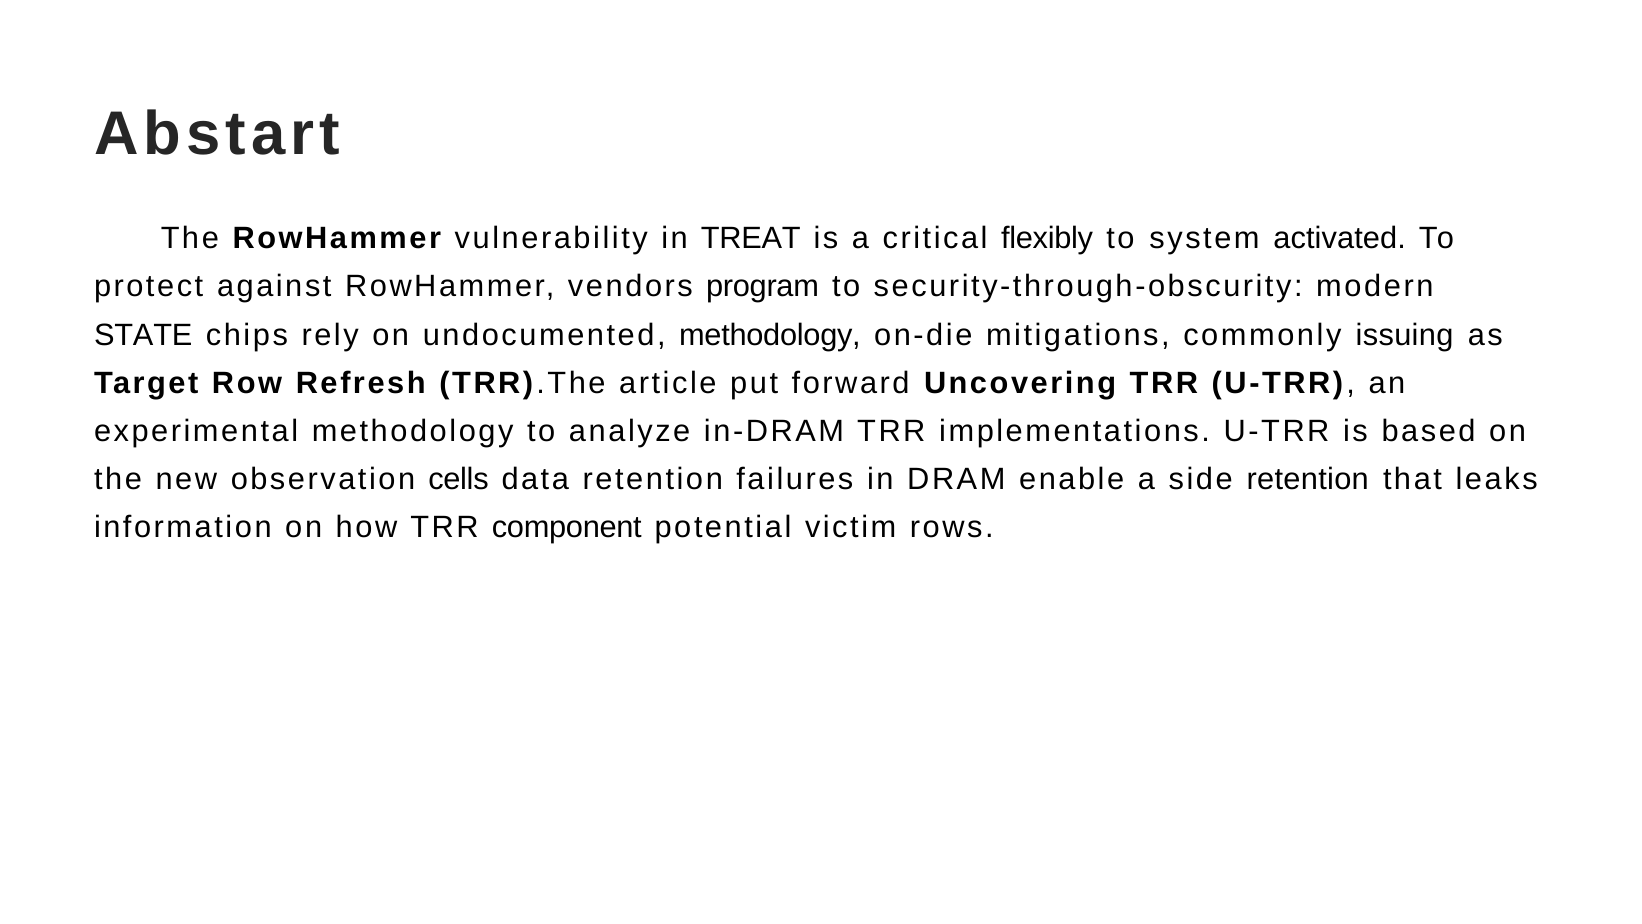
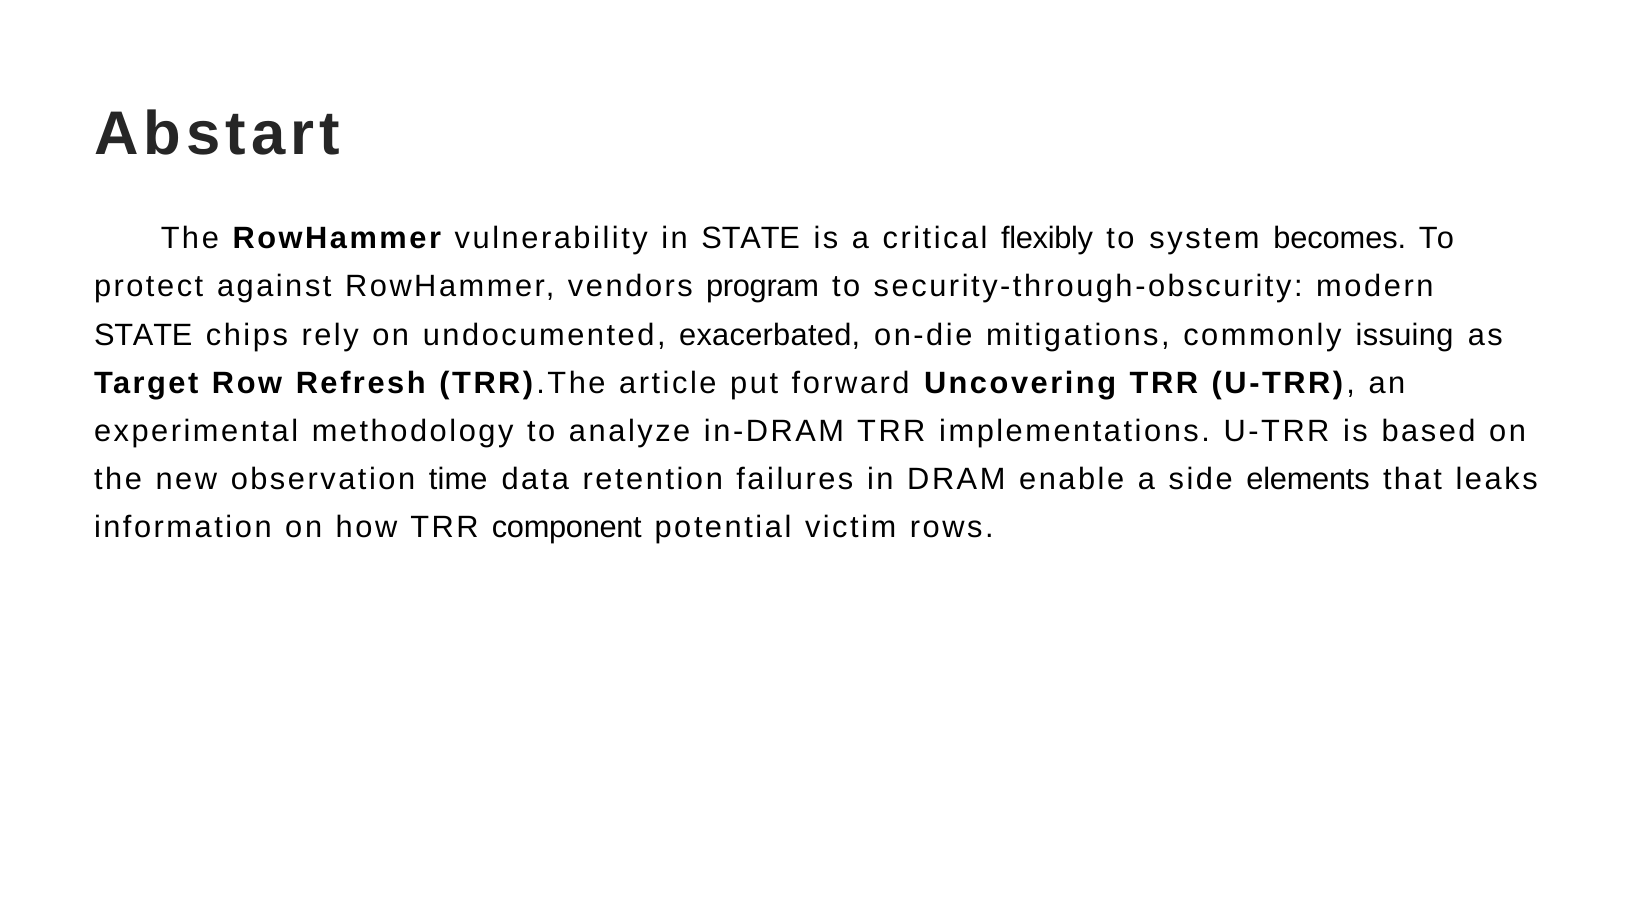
in TREAT: TREAT -> STATE (751, 239)
activated: activated -> becomes (1340, 239)
undocumented methodology: methodology -> exacerbated (770, 335)
cells: cells -> time (458, 479)
side retention: retention -> elements (1308, 479)
